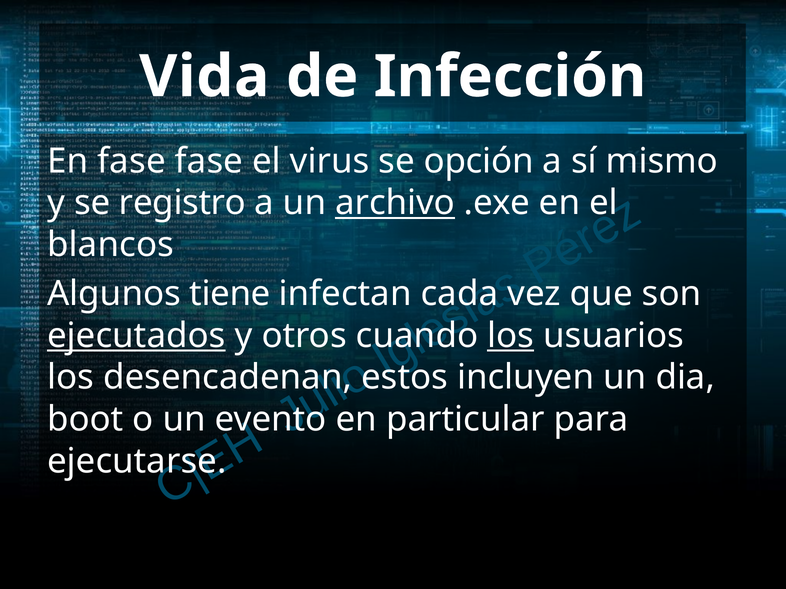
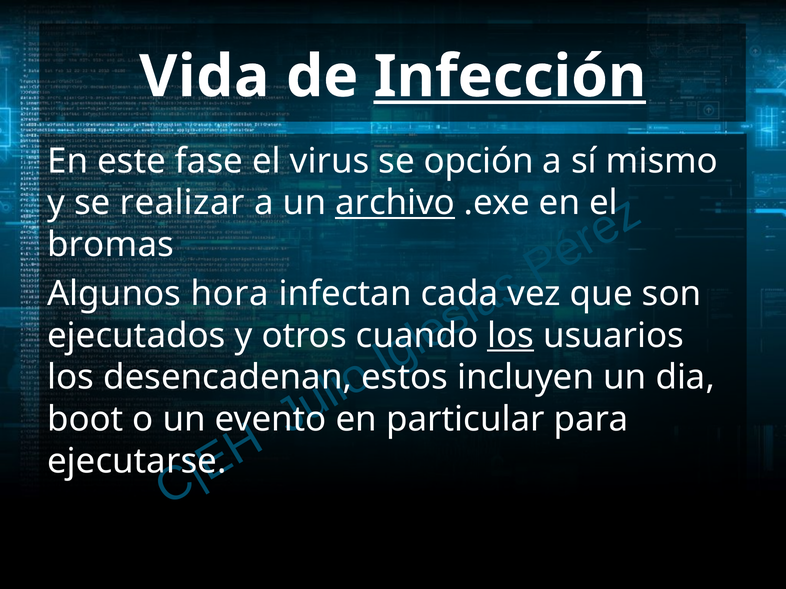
Infección underline: none -> present (510, 77)
En fase: fase -> este (132, 161)
registro: registro -> realizar (182, 203)
blancos: blancos -> bromas (111, 245)
tiene: tiene -> hora (230, 294)
ejecutados underline: present -> none (136, 336)
